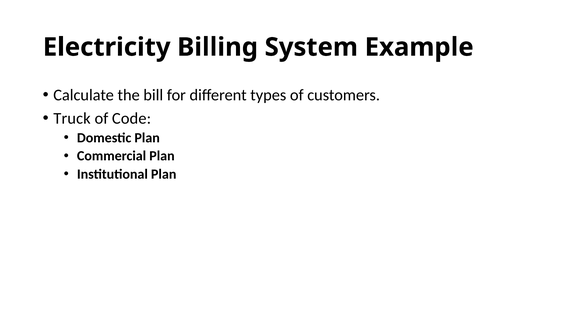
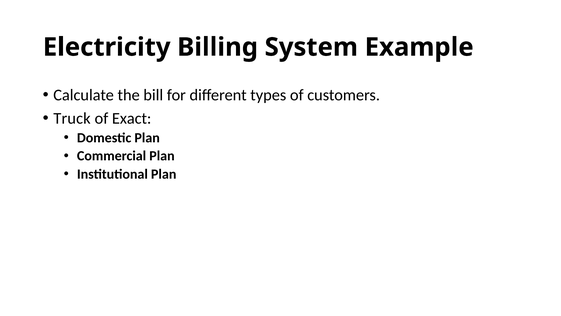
Code: Code -> Exact (132, 118)
